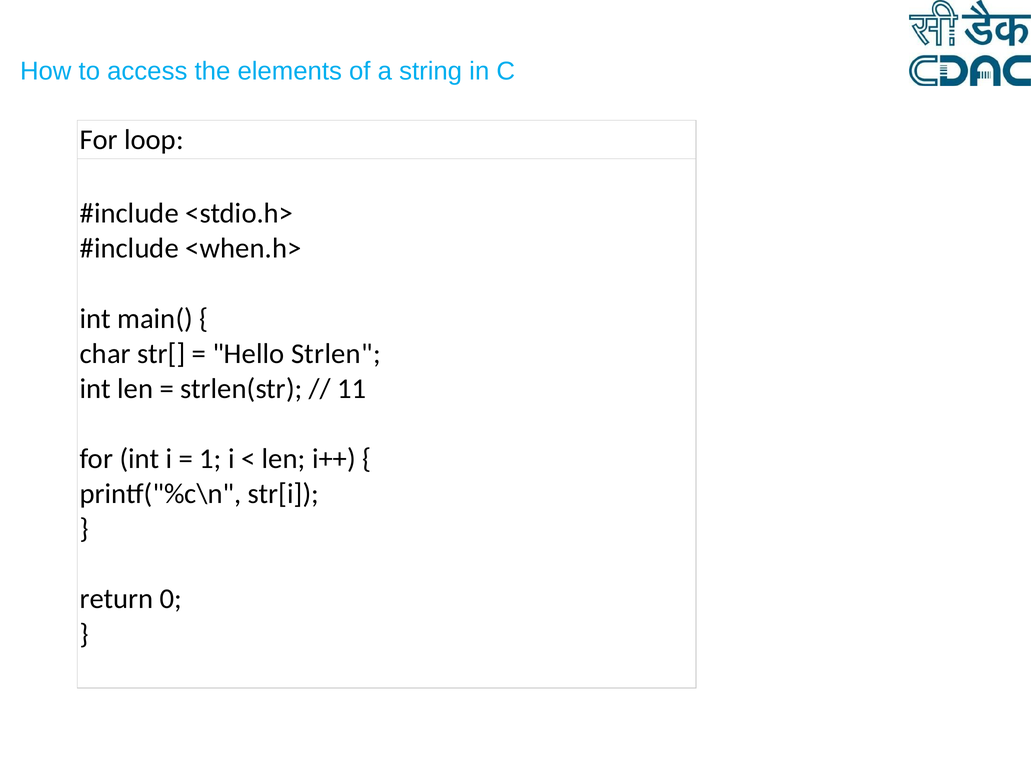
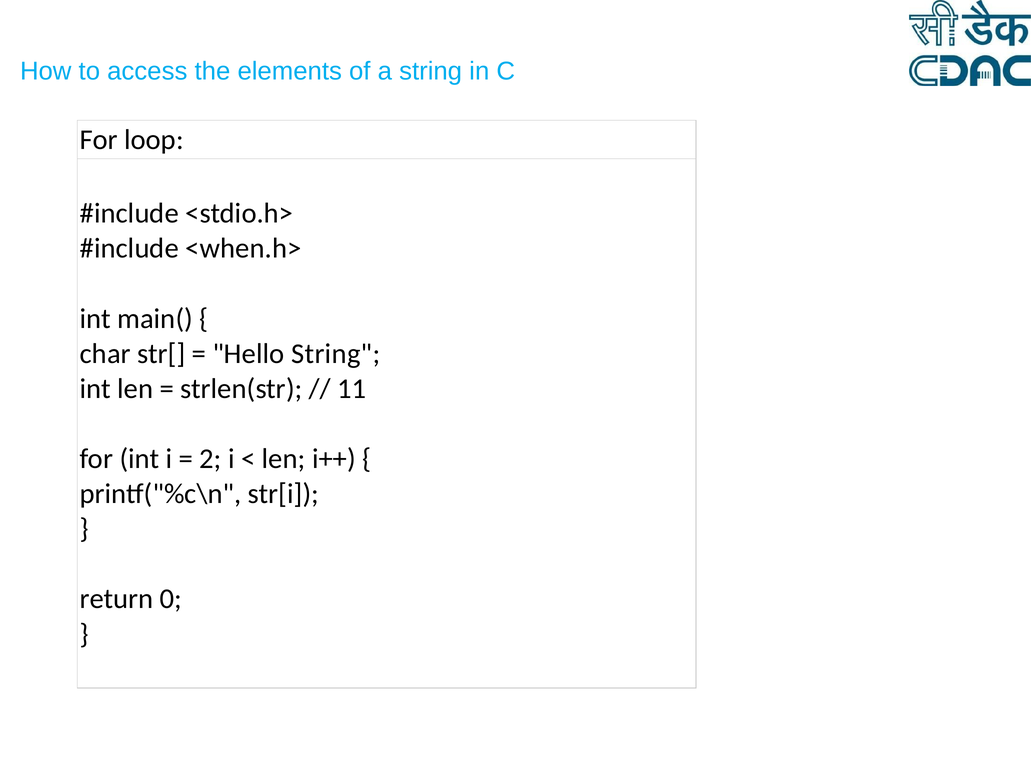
Hello Strlen: Strlen -> String (336, 354)
1: 1 -> 2 (211, 459)
